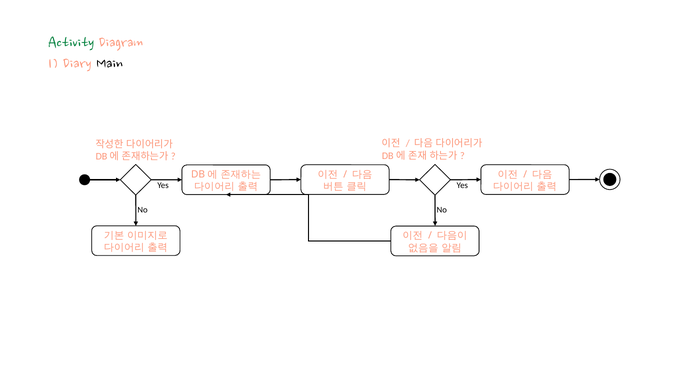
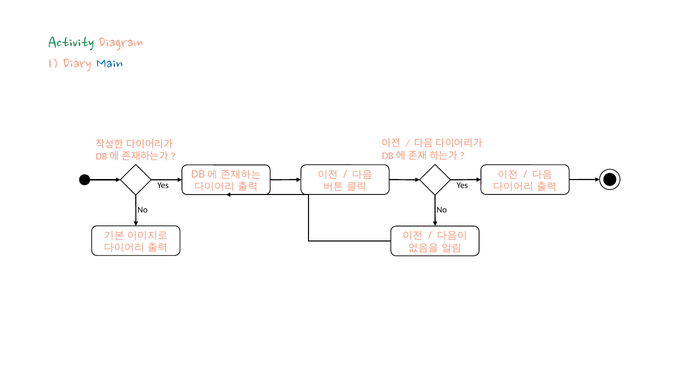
Main colour: black -> blue (110, 61)
